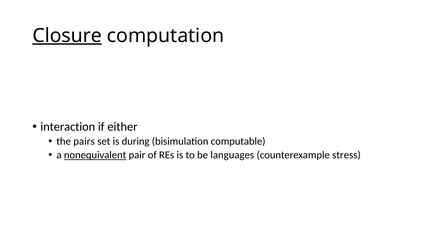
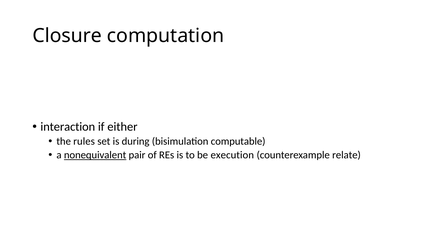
Closure underline: present -> none (67, 36)
pairs: pairs -> rules (84, 142)
languages: languages -> execution (232, 156)
stress: stress -> relate (346, 156)
